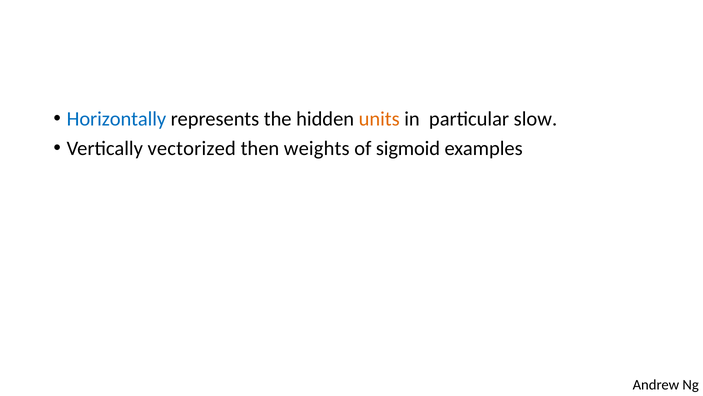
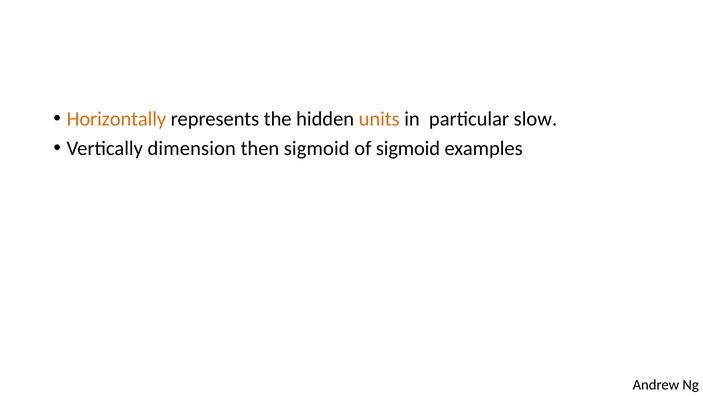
Horizontally colour: blue -> orange (116, 119)
vectorized: vectorized -> dimension (192, 148)
then weights: weights -> sigmoid (317, 148)
